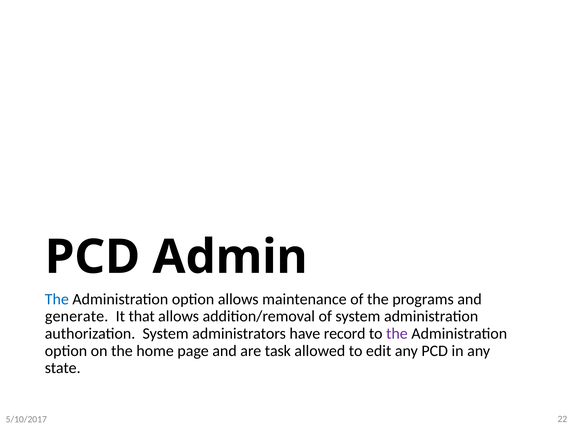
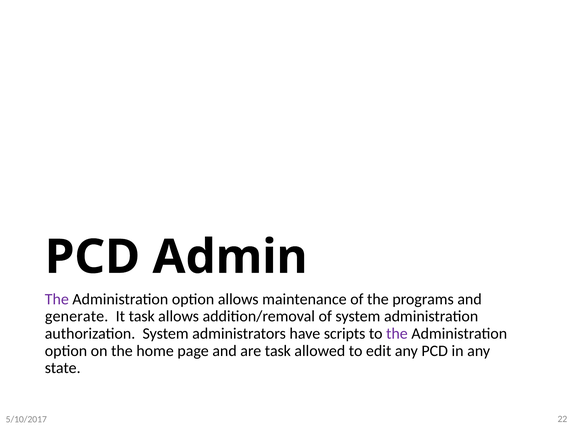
The colour: blue -> purple (57, 299)
It that: that -> task (142, 316)
record: record -> scripts (345, 333)
